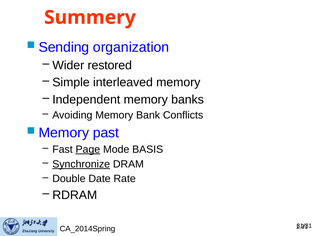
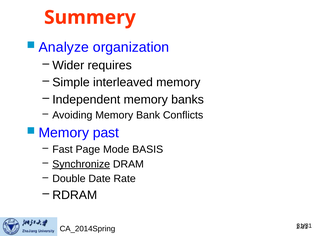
Sending: Sending -> Analyze (64, 47)
restored: restored -> requires (110, 65)
Page underline: present -> none (88, 150)
